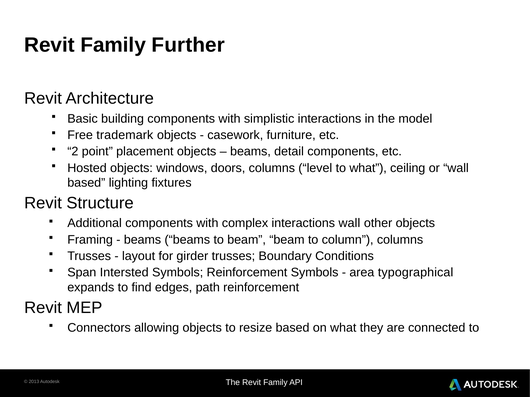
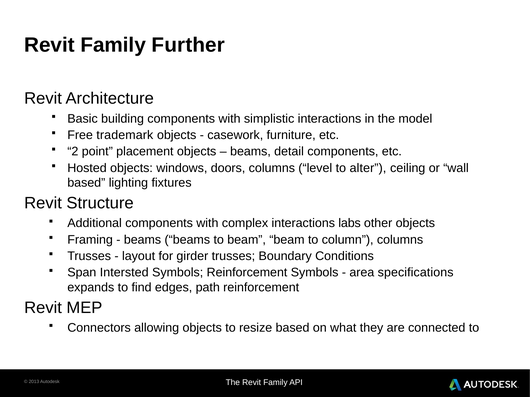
to what: what -> alter (368, 168)
interactions wall: wall -> labs (350, 223)
typographical: typographical -> specifications (416, 273)
